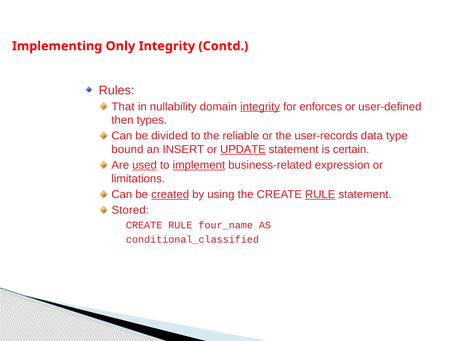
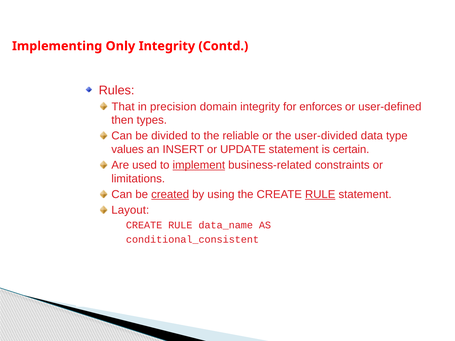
nullability: nullability -> precision (173, 107)
integrity underline: present -> none (260, 107)
user-records: user-records -> user-divided (326, 136)
bound: bound -> values (128, 150)
UPDATE underline: present -> none (243, 150)
used underline: present -> none (145, 165)
expression: expression -> constraints (342, 165)
Stored: Stored -> Layout (130, 210)
four_name: four_name -> data_name (226, 225)
conditional_classified: conditional_classified -> conditional_consistent (192, 240)
